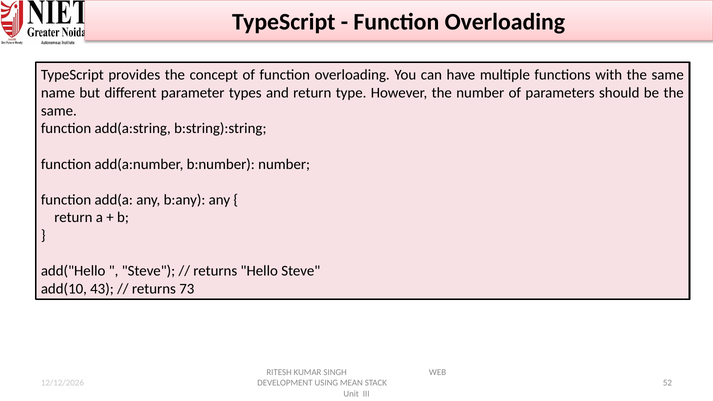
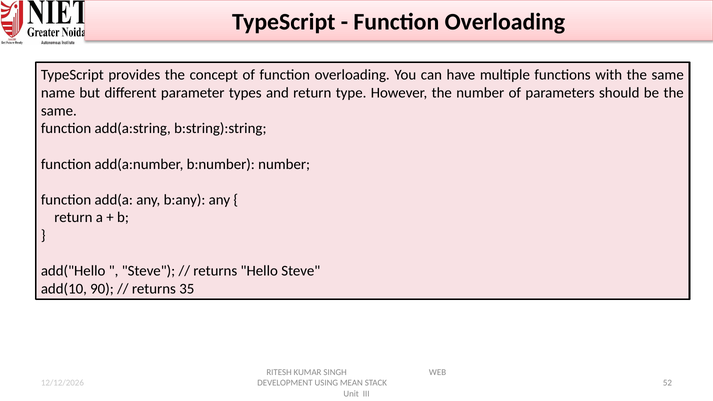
43: 43 -> 90 (102, 289)
73: 73 -> 35 (187, 289)
